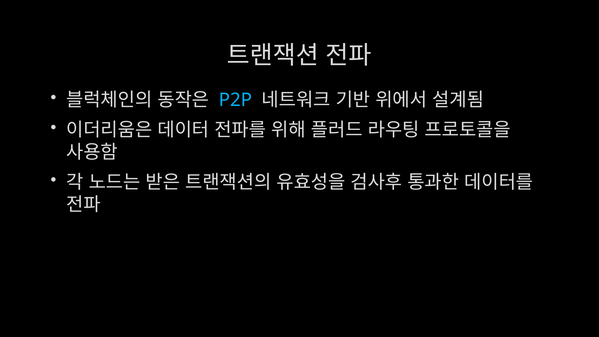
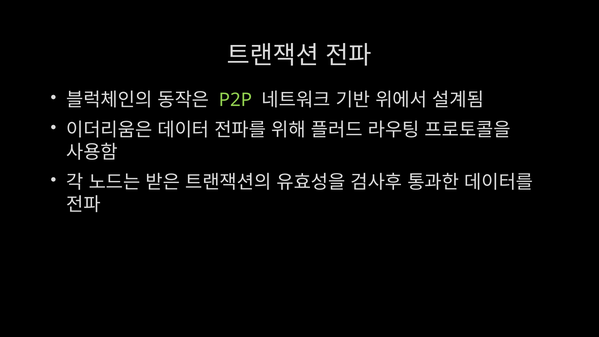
P2P colour: light blue -> light green (236, 100)
